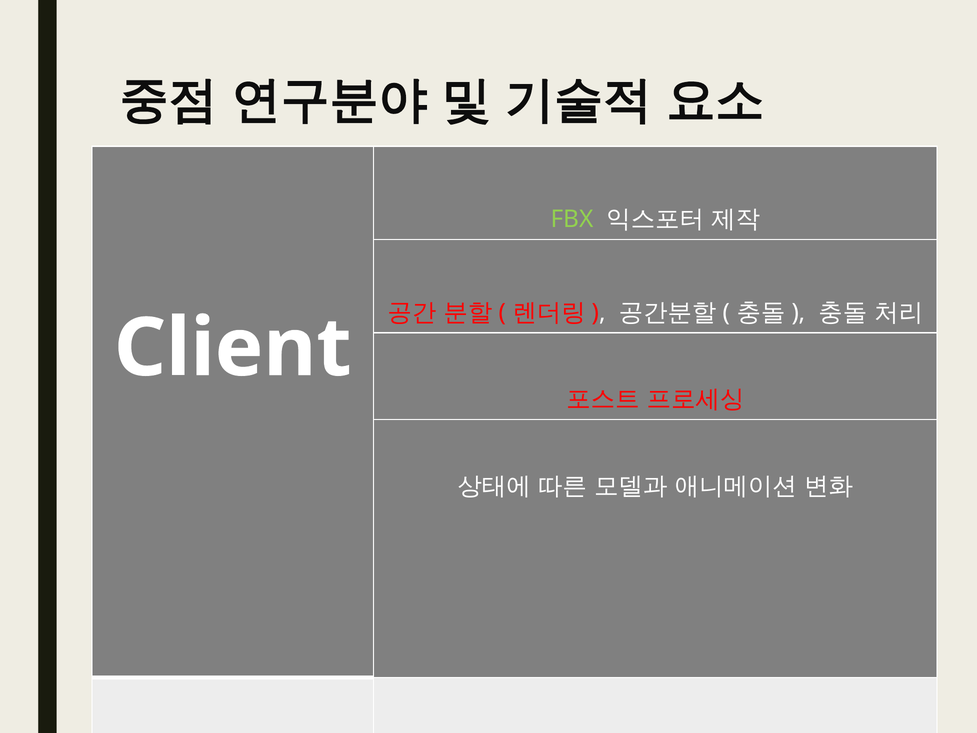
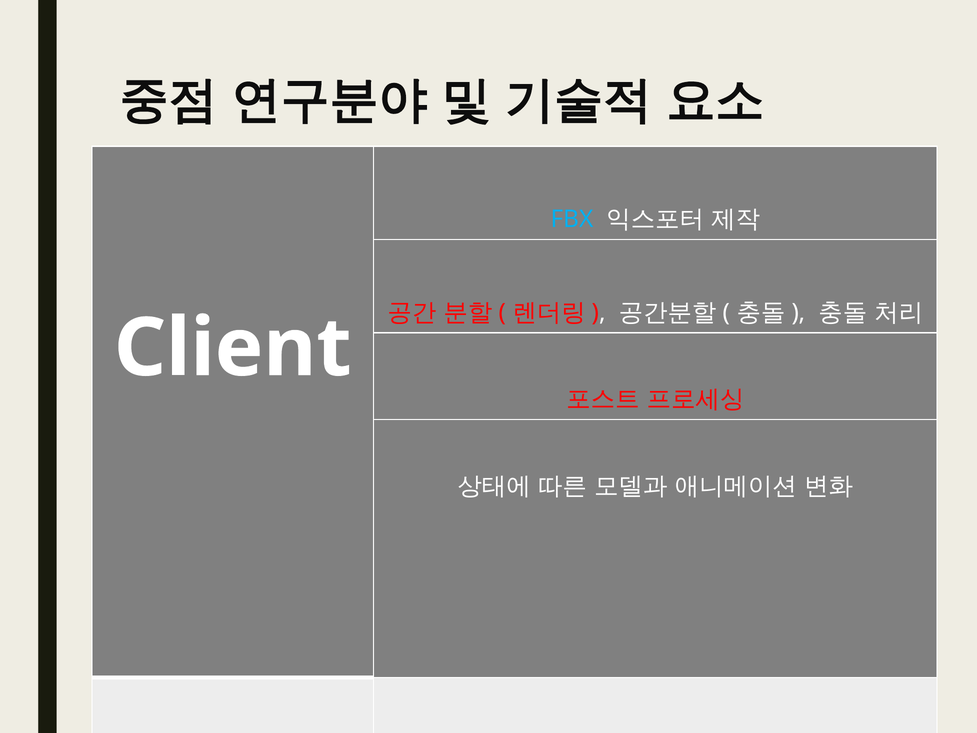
FBX colour: light green -> light blue (572, 219)
